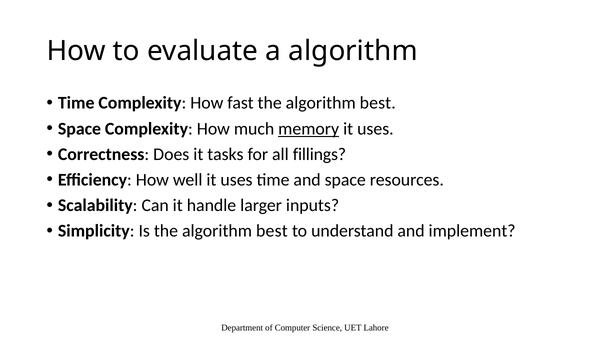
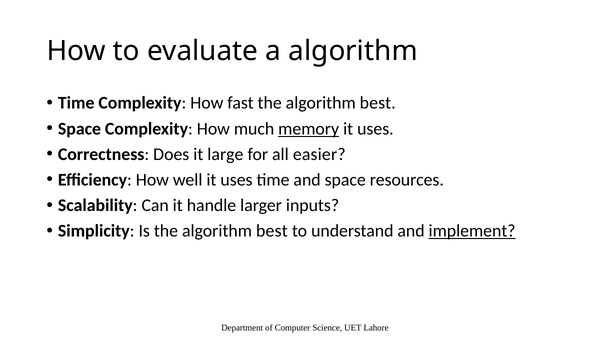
tasks: tasks -> large (225, 154)
fillings: fillings -> easier (319, 154)
implement underline: none -> present (472, 231)
